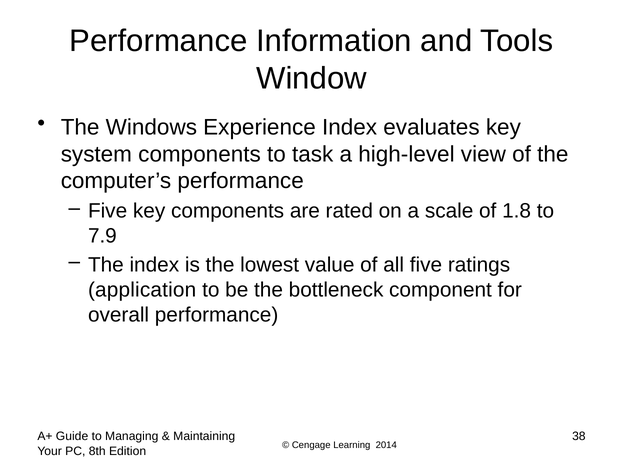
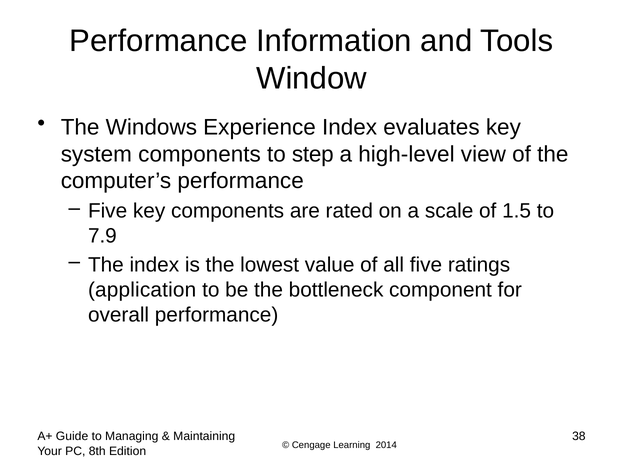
task: task -> step (313, 154)
1.8: 1.8 -> 1.5 (517, 211)
